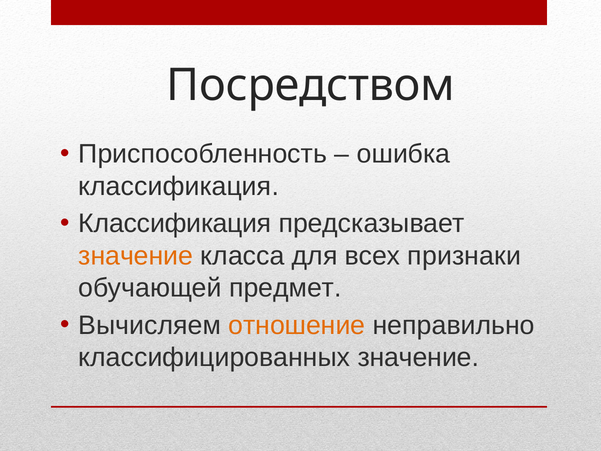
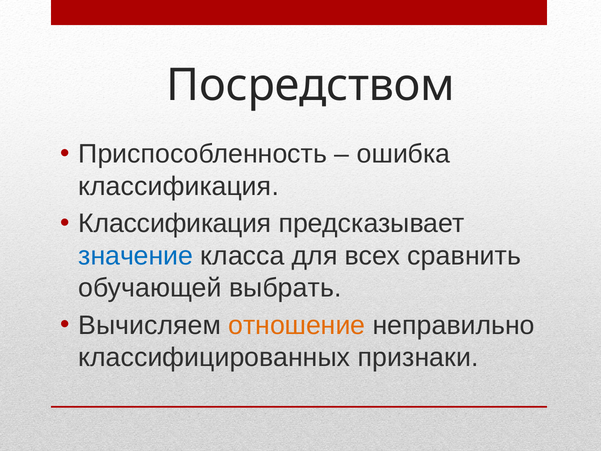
значение colour: orange -> blue (136, 256)
признаки: признаки -> сравнить (464, 256)
предмет: предмет -> выбрать (285, 288)
классифицированных значение: значение -> признаки (418, 357)
